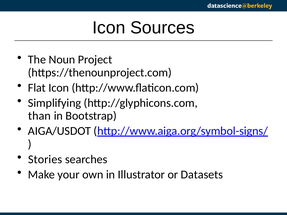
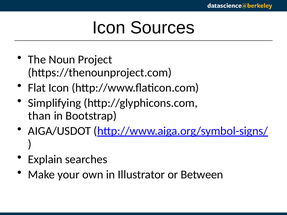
Stories: Stories -> Explain (45, 159)
Datasets: Datasets -> Between (202, 175)
